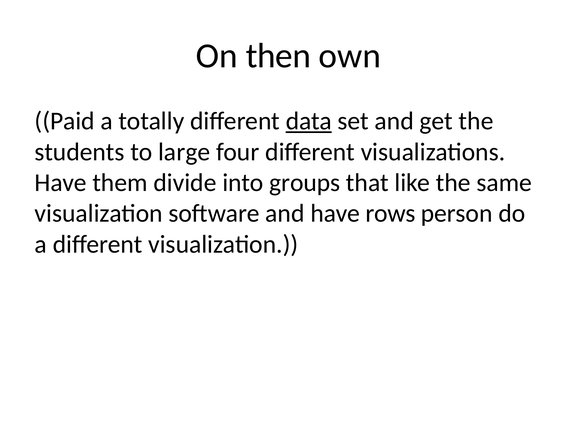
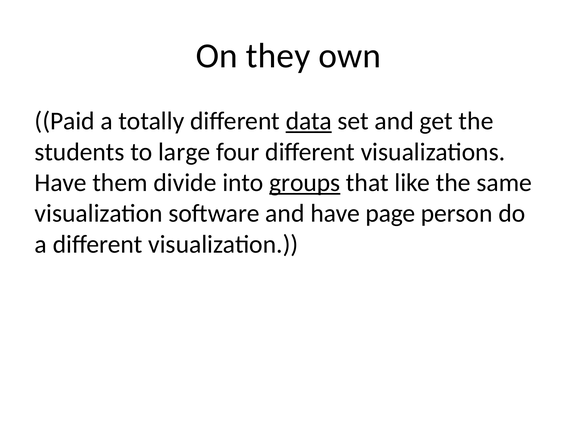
then: then -> they (278, 56)
groups underline: none -> present (305, 183)
rows: rows -> page (390, 213)
